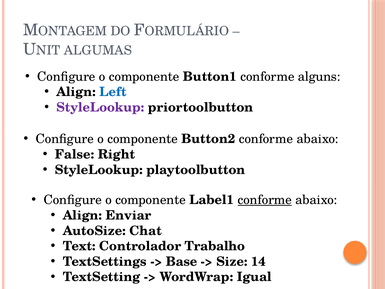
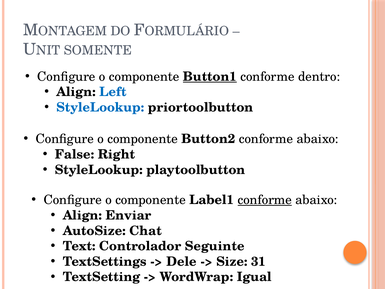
ALGUMAS: ALGUMAS -> SOMENTE (98, 50)
Button1 underline: none -> present (210, 76)
alguns: alguns -> dentro (319, 76)
StyleLookup colour: purple -> blue (100, 107)
Trabalho: Trabalho -> Seguinte (215, 246)
Base: Base -> Dele (181, 261)
14: 14 -> 31 (258, 261)
